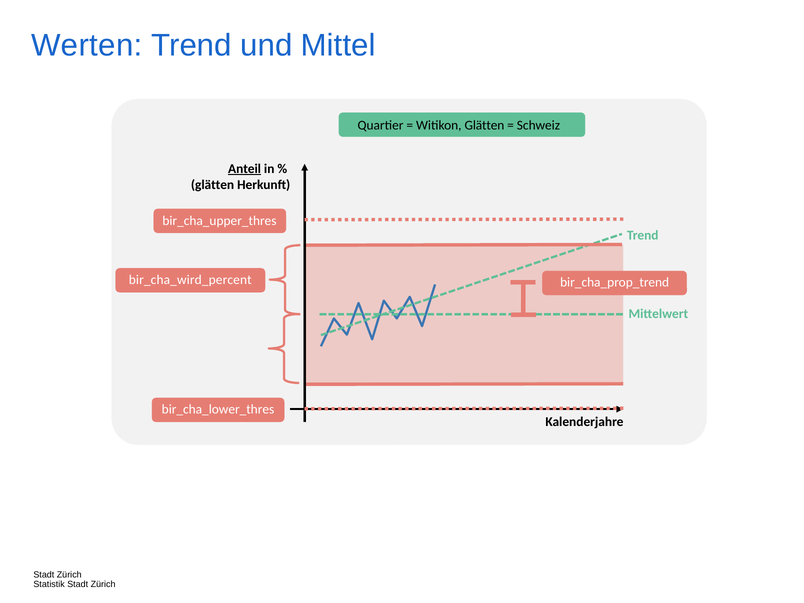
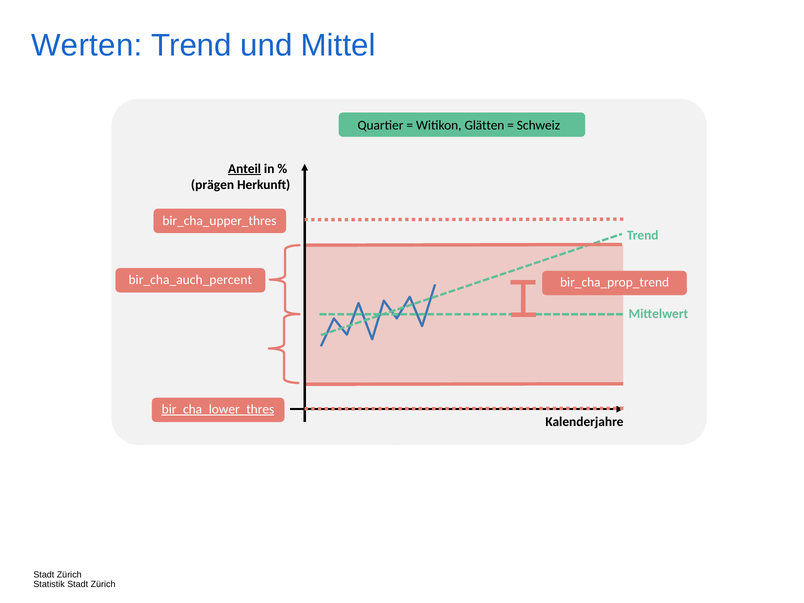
glätten: glätten -> prägen (213, 185)
bir_cha_wird_percent: bir_cha_wird_percent -> bir_cha_auch_percent (190, 280)
bir_cha_lower_thres underline: none -> present (218, 409)
